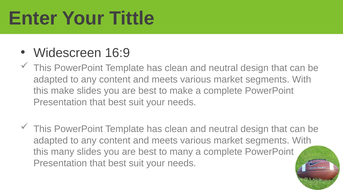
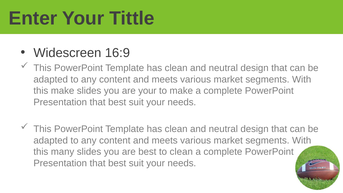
best: best -> your (147, 91)
to many: many -> clean (181, 152)
